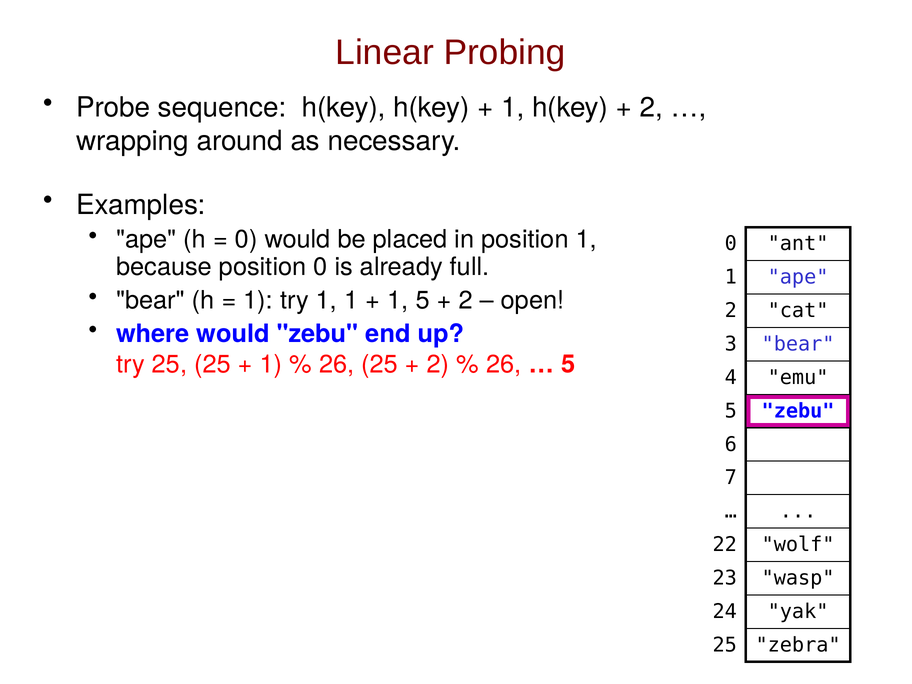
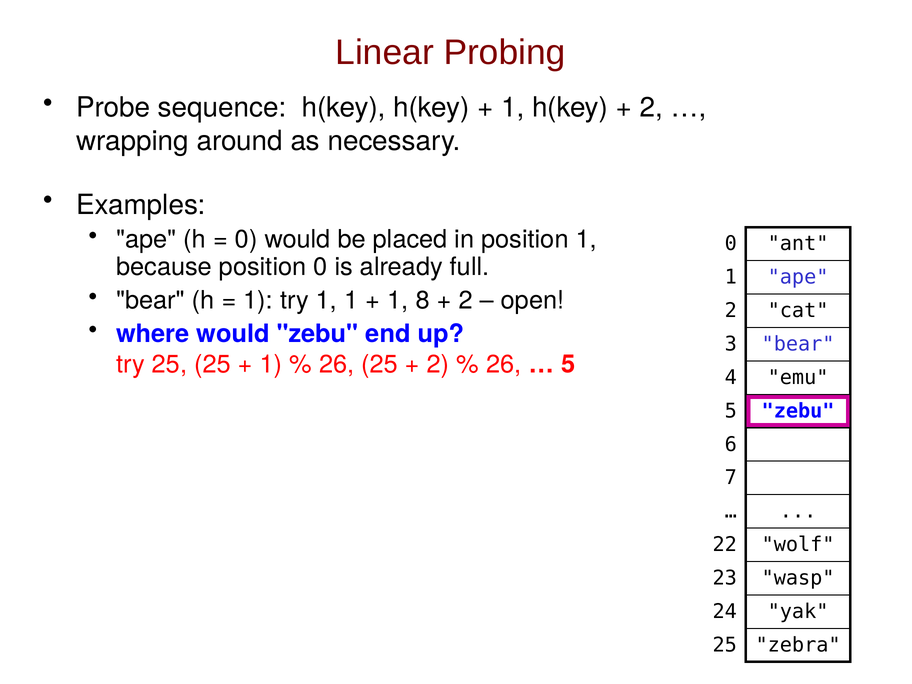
1 5: 5 -> 8 (423, 300)
